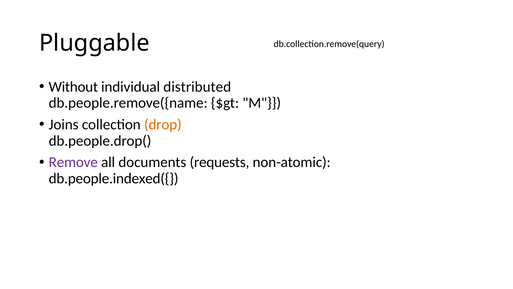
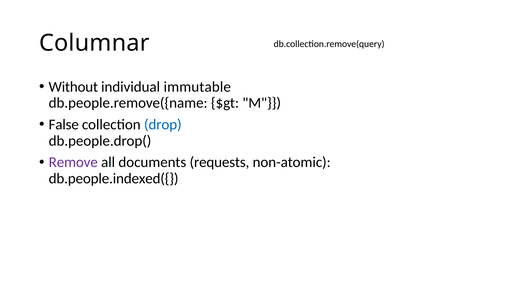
Pluggable: Pluggable -> Columnar (94, 43)
distributed: distributed -> immutable (197, 87)
Joins: Joins -> False (64, 124)
drop colour: orange -> blue (163, 124)
